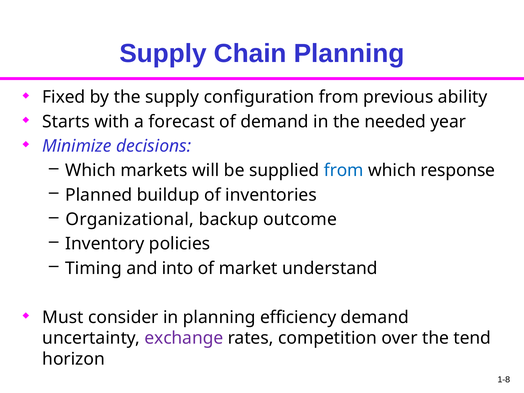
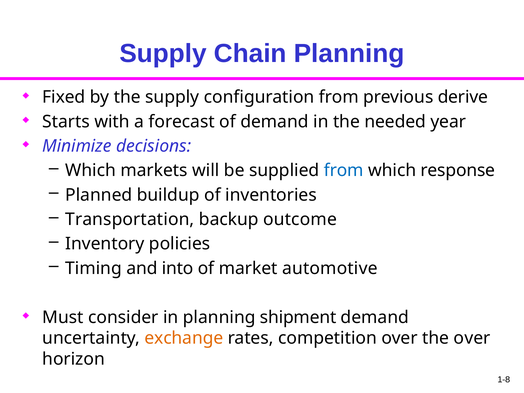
ability: ability -> derive (463, 97)
Organizational: Organizational -> Transportation (130, 219)
understand: understand -> automotive (330, 268)
efficiency: efficiency -> shipment (298, 317)
exchange colour: purple -> orange (184, 338)
the tend: tend -> over (472, 338)
